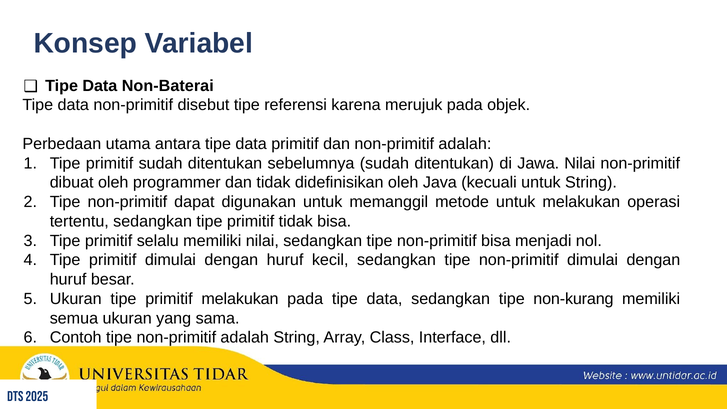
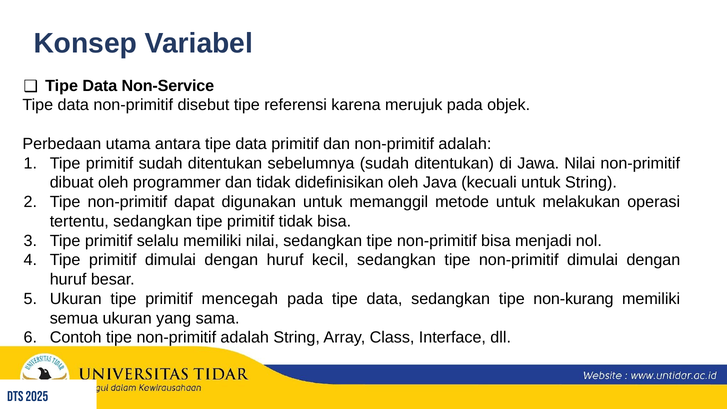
Non-Baterai: Non-Baterai -> Non-Service (168, 86)
primitif melakukan: melakukan -> mencegah (240, 299)
